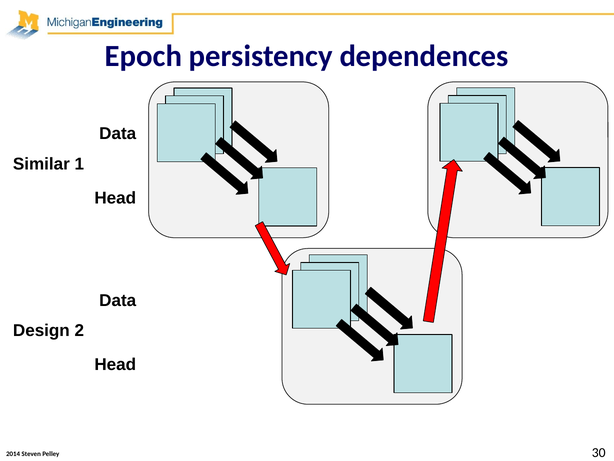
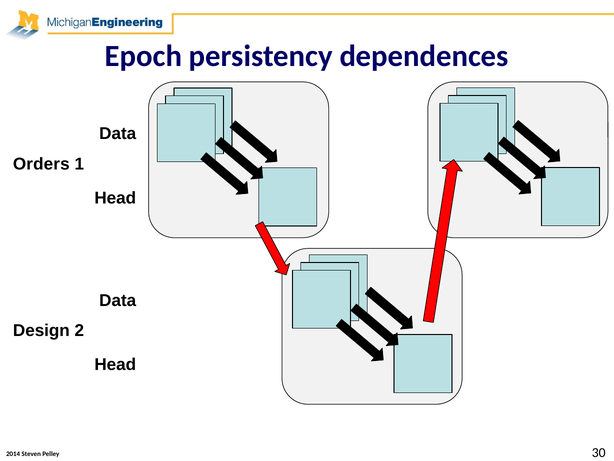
Similar: Similar -> Orders (41, 164)
